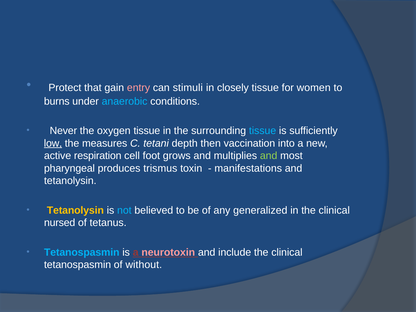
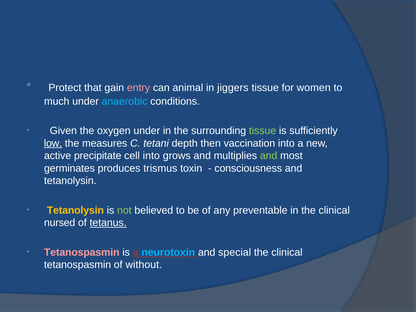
stimuli: stimuli -> animal (188, 88)
closely: closely -> jiggers (233, 88)
burns: burns -> much (57, 101)
Never: Never -> Given (63, 131)
oxygen tissue: tissue -> under (147, 131)
tissue colour: light blue -> light green (263, 131)
respiration: respiration -> precipitate (98, 156)
cell foot: foot -> into (151, 156)
pharyngeal: pharyngeal -> germinates (69, 168)
manifestations: manifestations -> consciousness (248, 168)
not colour: light blue -> light green (124, 210)
generalized: generalized -> preventable (260, 210)
tetanus underline: none -> present (108, 223)
Tetanospasmin colour: light blue -> pink (82, 252)
neurotoxin colour: pink -> light blue (168, 252)
include: include -> special (235, 252)
